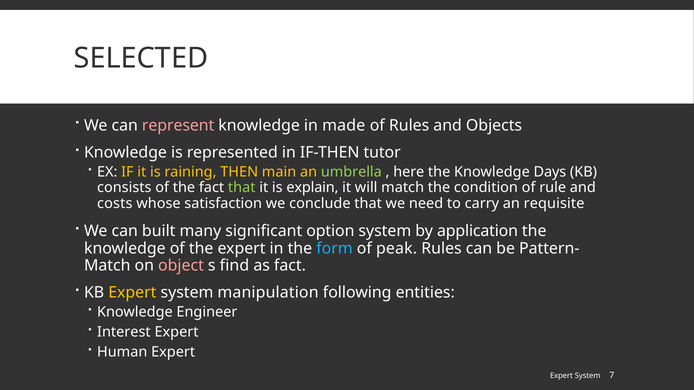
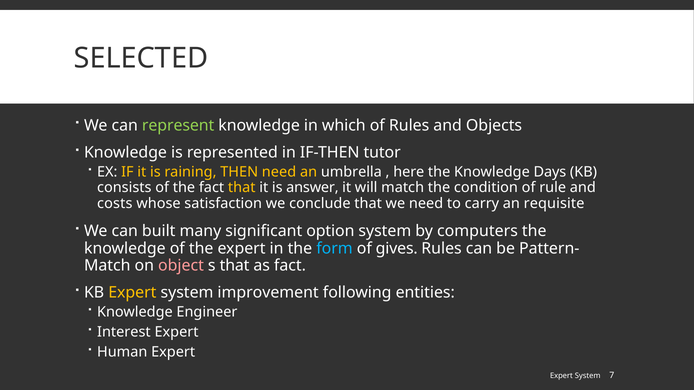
represent colour: pink -> light green (178, 126)
made: made -> which (344, 126)
THEN main: main -> need (279, 172)
umbrella colour: light green -> white (351, 172)
that colour: light green -> yellow (242, 188)
explain: explain -> answer (312, 188)
application: application -> computers (477, 231)
peak: peak -> gives (397, 249)
s find: find -> that (235, 266)
manipulation: manipulation -> improvement (268, 293)
